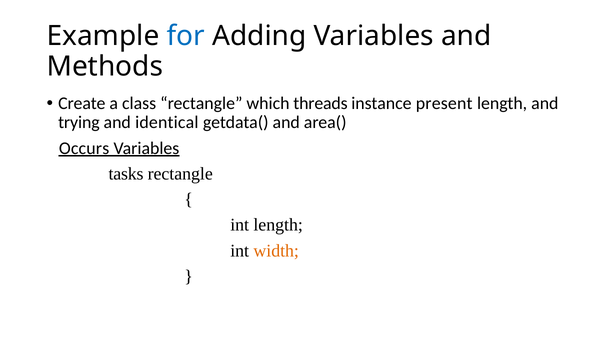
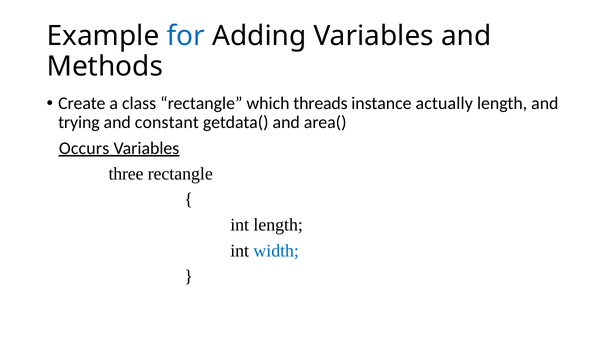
present: present -> actually (444, 103)
identical: identical -> constant (167, 123)
tasks: tasks -> three (126, 174)
width colour: orange -> blue (276, 251)
